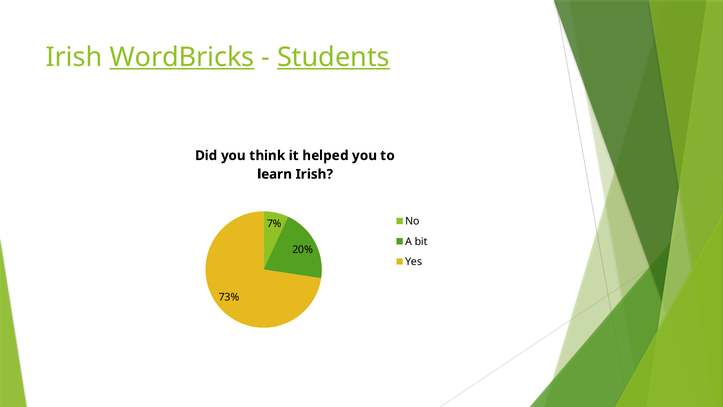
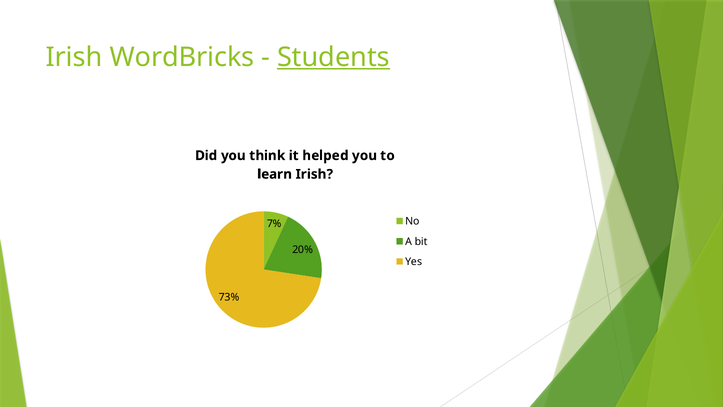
WordBricks underline: present -> none (182, 57)
